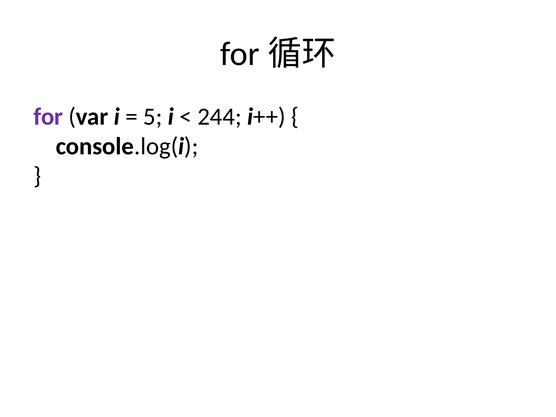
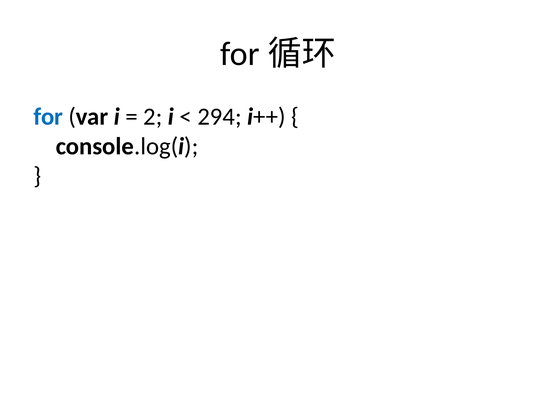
for colour: purple -> blue (48, 117)
5: 5 -> 2 (153, 117)
244: 244 -> 294 (220, 117)
